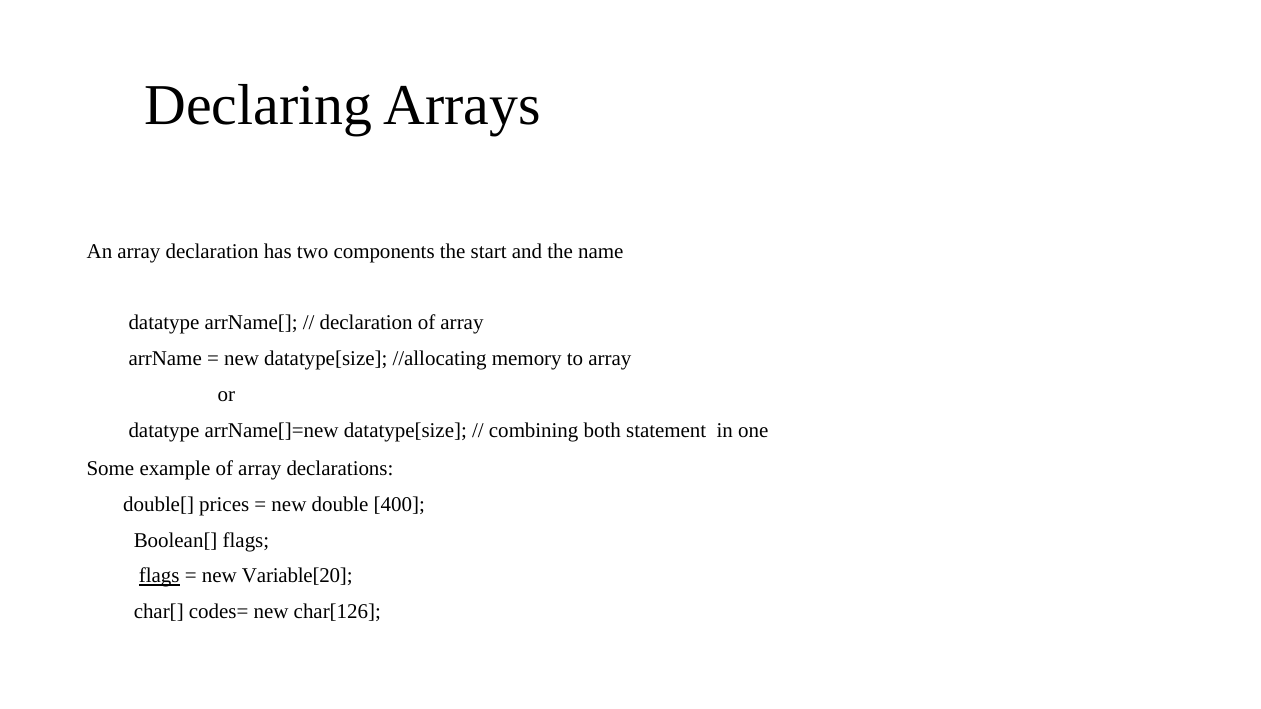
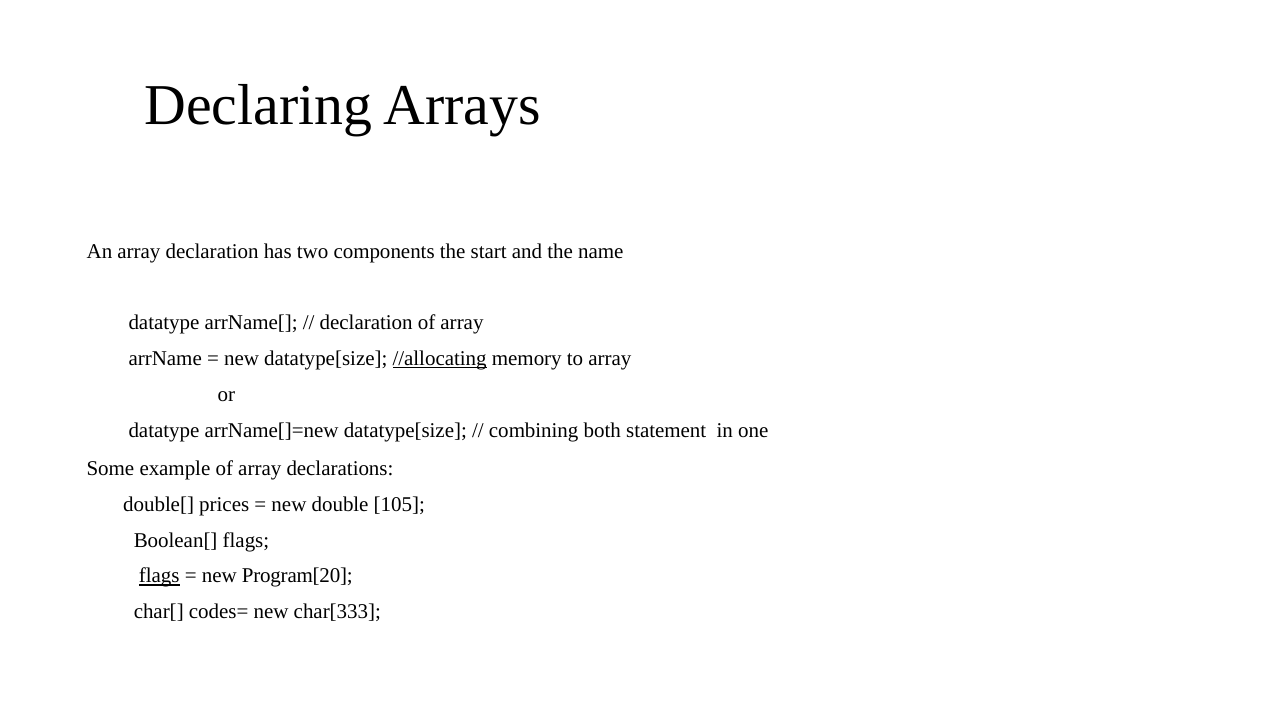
//allocating underline: none -> present (440, 359)
400: 400 -> 105 (399, 505)
Variable[20: Variable[20 -> Program[20 (297, 576)
char[126: char[126 -> char[333 (337, 612)
